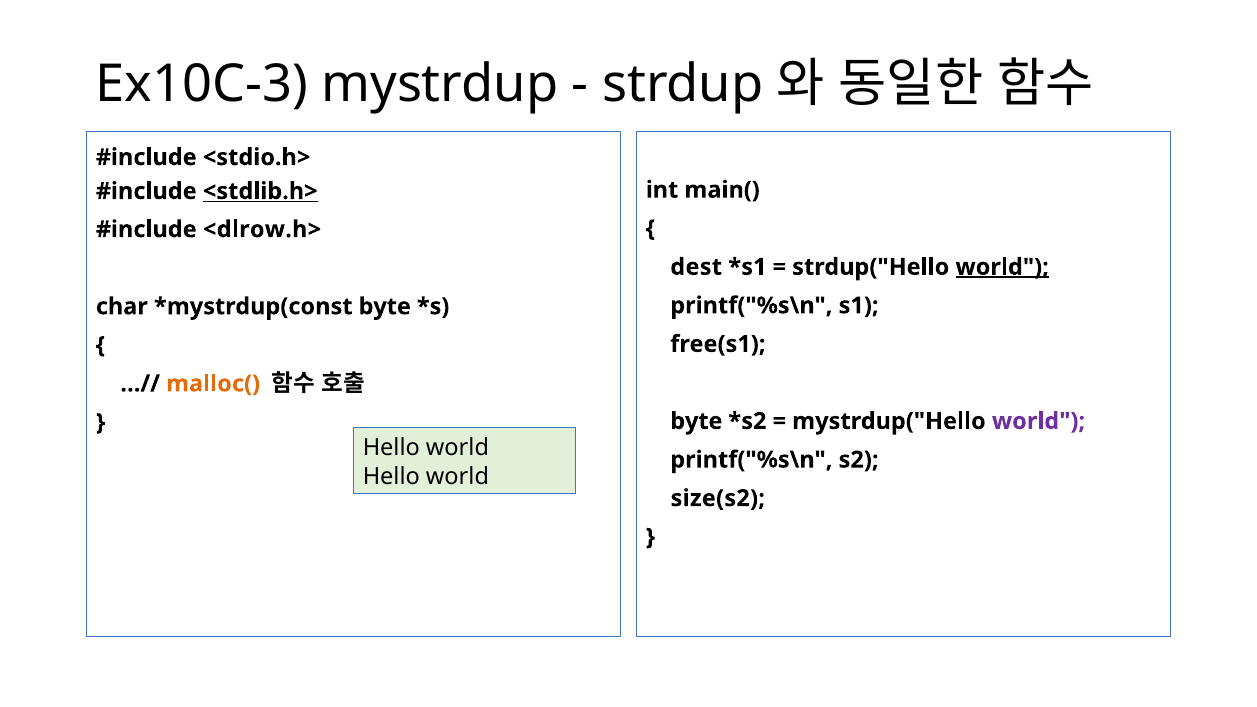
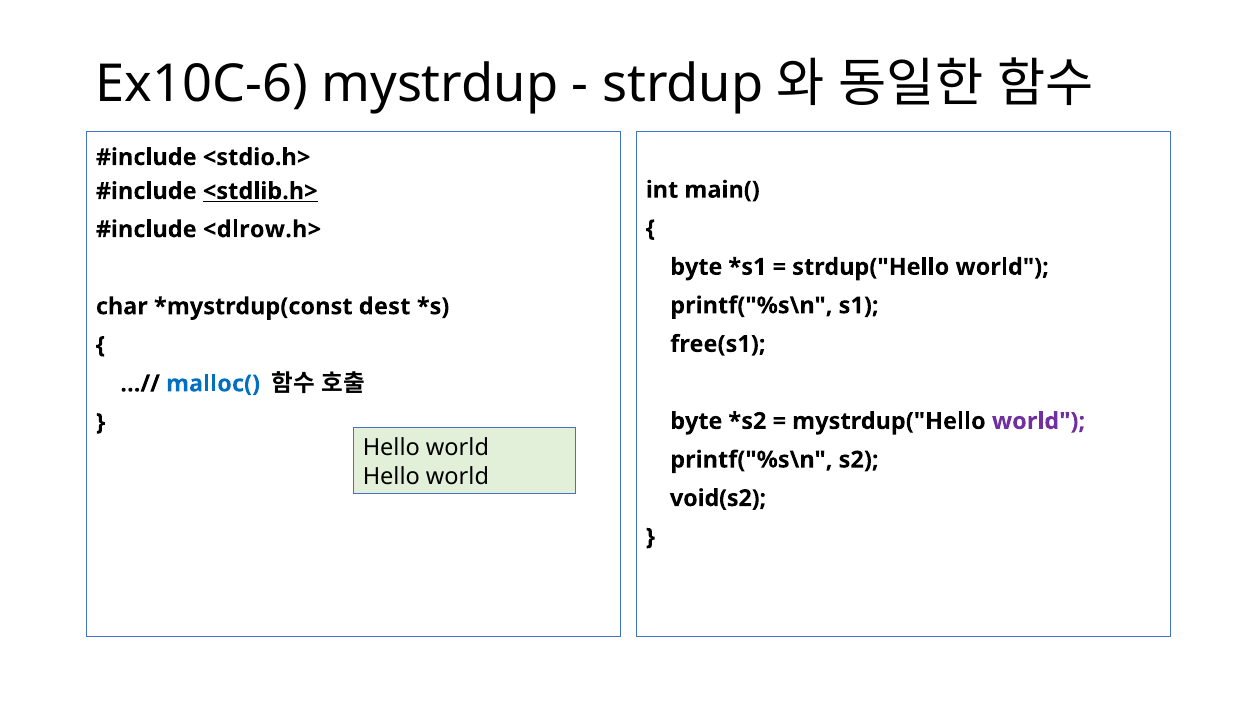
Ex10C-3: Ex10C-3 -> Ex10C-6 (202, 84)
dest: dest -> byte (696, 267)
world underline: present -> none (1002, 267)
byte: byte -> dest (385, 307)
malloc( colour: orange -> blue (213, 384)
size(s2: size(s2 -> void(s2 (718, 498)
